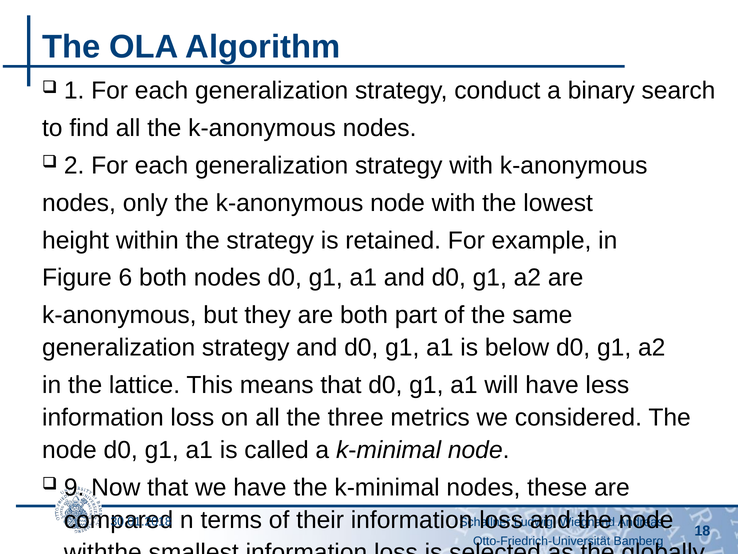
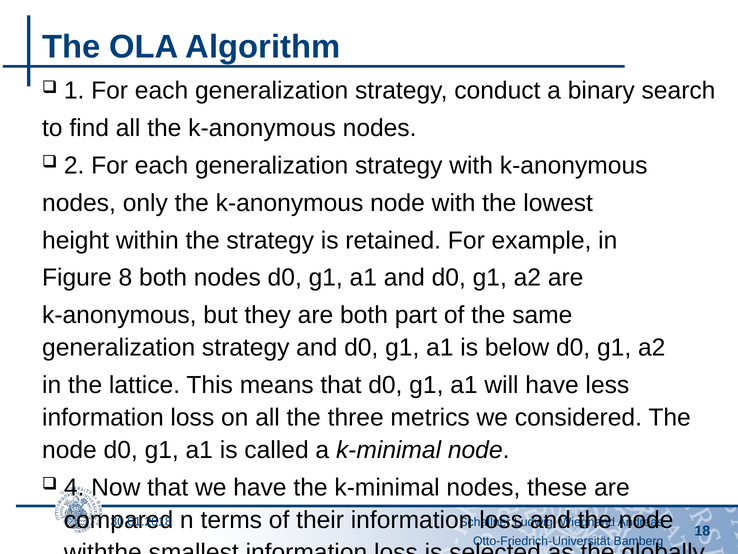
6: 6 -> 8 (125, 278)
9: 9 -> 4 (74, 487)
